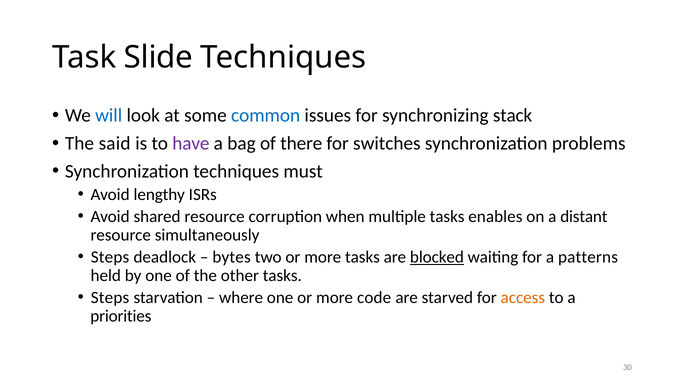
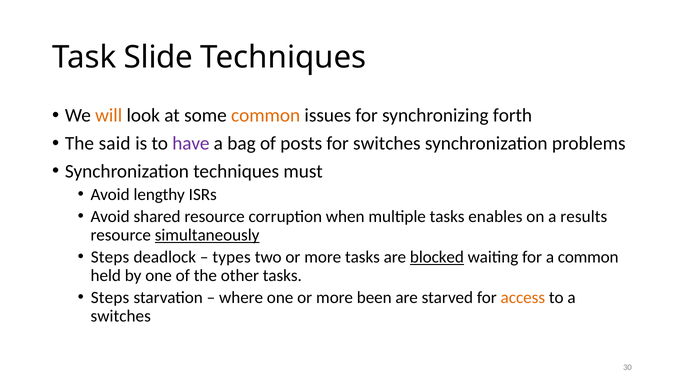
will colour: blue -> orange (109, 115)
common colour: blue -> orange (266, 115)
stack: stack -> forth (513, 115)
there: there -> posts (301, 143)
distant: distant -> results (584, 216)
simultaneously underline: none -> present (207, 235)
bytes: bytes -> types (232, 257)
a patterns: patterns -> common (588, 257)
code: code -> been (374, 297)
priorities: priorities -> switches (121, 316)
